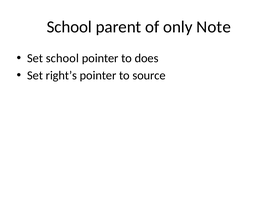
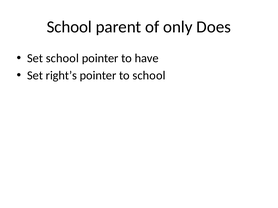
Note: Note -> Does (214, 27)
does: does -> have (147, 58)
to source: source -> school (149, 76)
